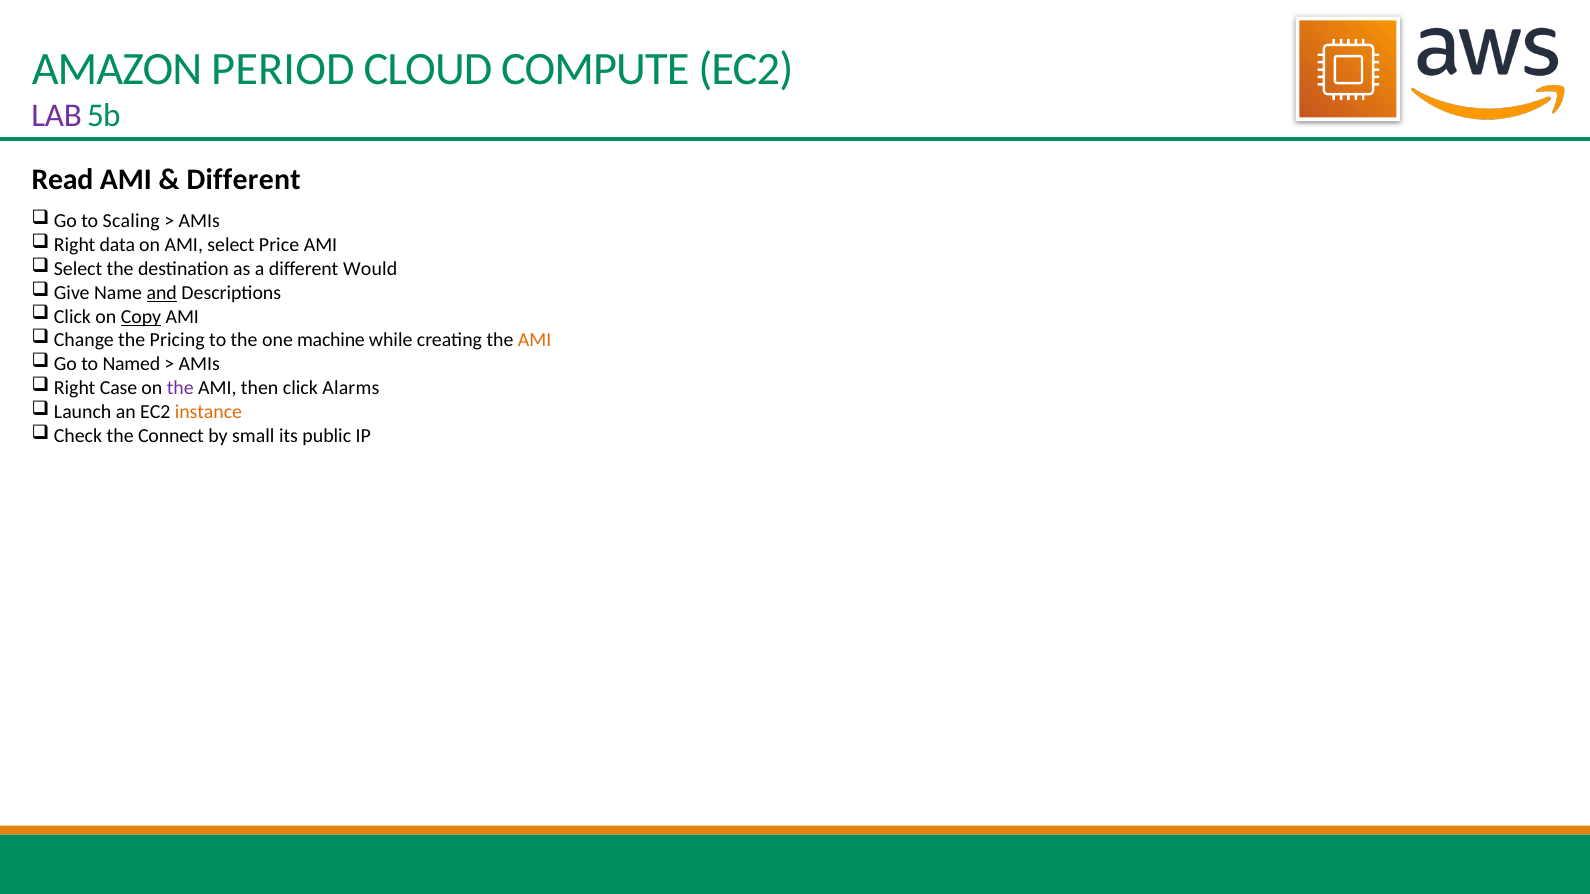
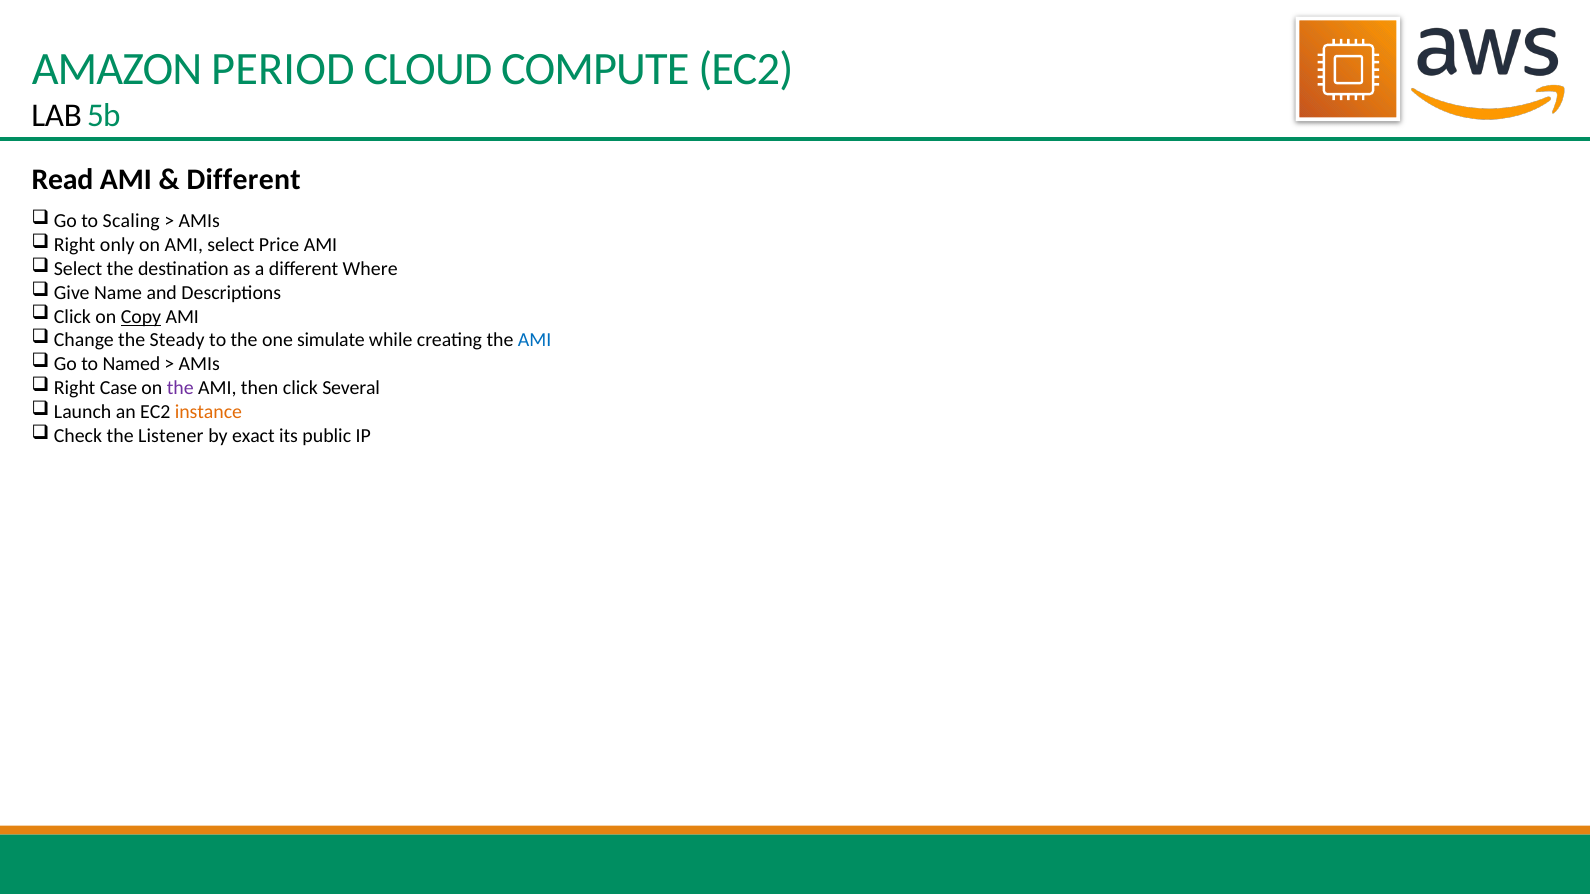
LAB colour: purple -> black (57, 116)
data: data -> only (117, 245)
Would: Would -> Where (370, 269)
and underline: present -> none (162, 293)
Pricing: Pricing -> Steady (177, 341)
machine: machine -> simulate (331, 341)
AMI colour: orange -> blue (535, 341)
Alarms: Alarms -> Several (351, 388)
Connect: Connect -> Listener (171, 436)
small: small -> exact (253, 436)
